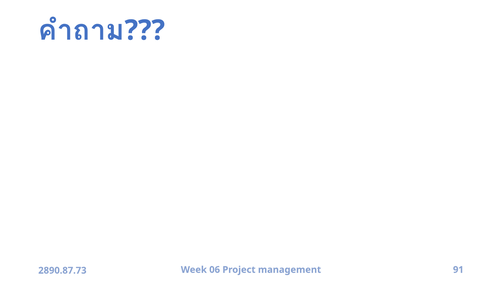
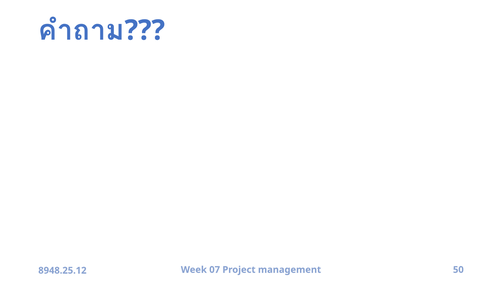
06: 06 -> 07 (215, 269)
91: 91 -> 50 (458, 269)
2890.87.73: 2890.87.73 -> 8948.25.12 (62, 270)
